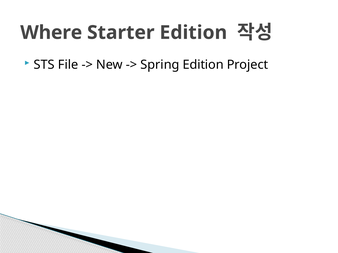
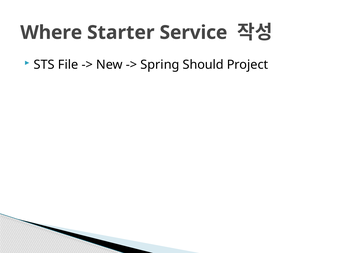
Starter Edition: Edition -> Service (193, 33)
Spring Edition: Edition -> Should (203, 65)
